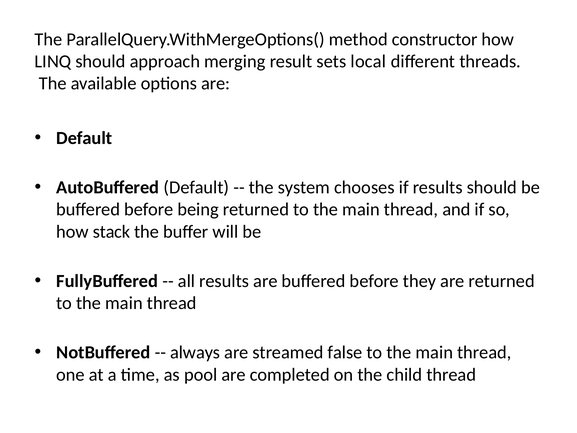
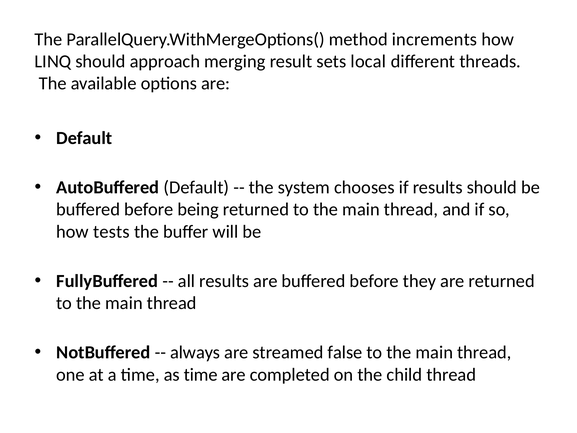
constructor: constructor -> increments (435, 39)
stack: stack -> tests (111, 231)
as pool: pool -> time (201, 374)
